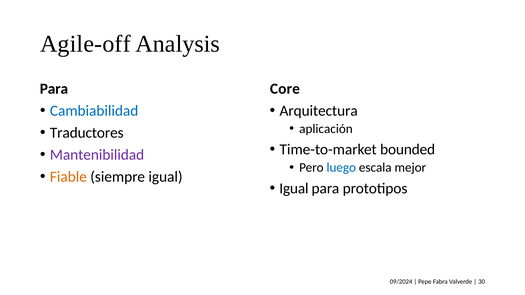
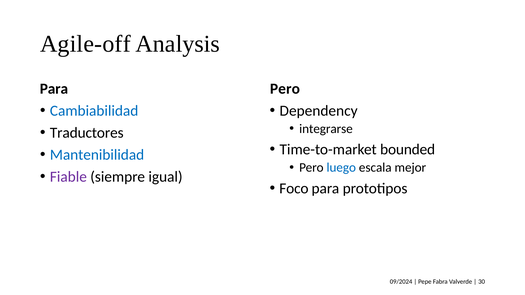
Core: Core -> Pero (285, 89)
Arquitectura: Arquitectura -> Dependency (319, 111)
aplicación: aplicación -> integrarse (326, 129)
Mantenibilidad colour: purple -> blue (97, 155)
Fiable colour: orange -> purple (68, 177)
Igual: Igual -> Foco (294, 189)
